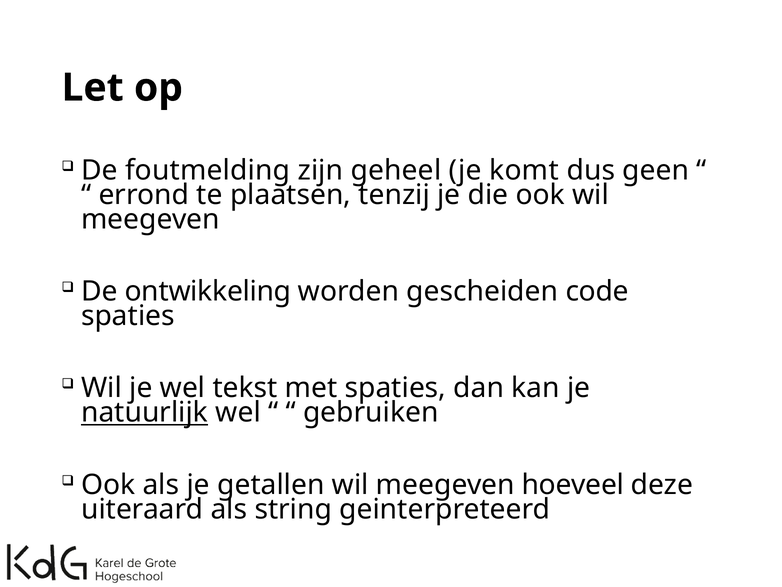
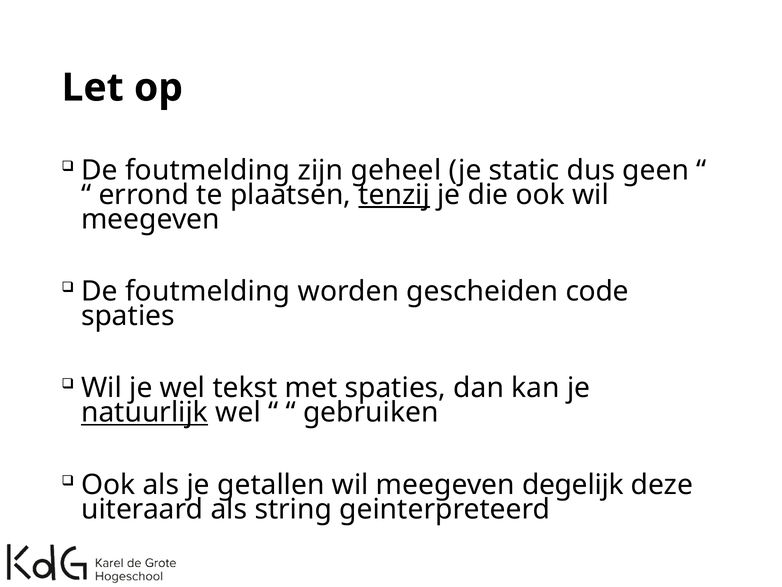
komt: komt -> static (524, 170)
tenzij underline: none -> present (394, 195)
ontwikkeling: ontwikkeling -> foutmelding (208, 291)
hoeveel: hoeveel -> degelijk (573, 484)
